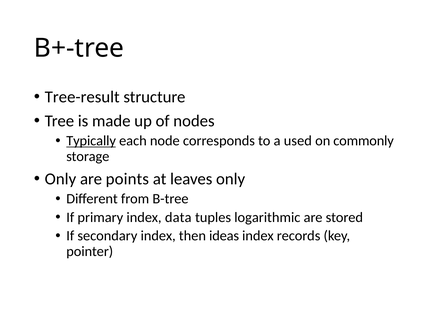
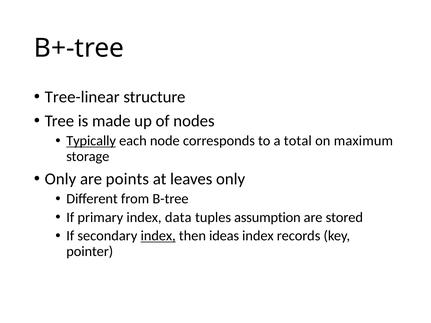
Tree-result: Tree-result -> Tree-linear (82, 97)
used: used -> total (298, 141)
commonly: commonly -> maximum (363, 141)
logarithmic: logarithmic -> assumption (267, 218)
index underline: none -> present (158, 236)
